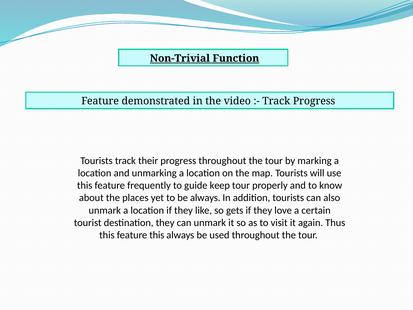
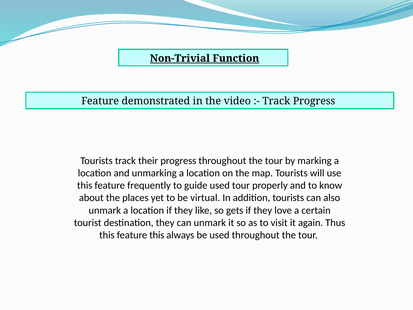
guide keep: keep -> used (220, 185)
be always: always -> virtual (205, 198)
